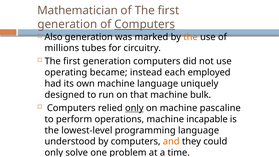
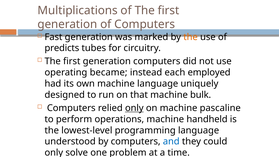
Mathematician: Mathematician -> Multiplications (78, 10)
Computers underline: present -> none (145, 24)
Also: Also -> Fast (53, 37)
millions: millions -> predicts (62, 48)
incapable: incapable -> handheld (207, 119)
and colour: orange -> blue (171, 141)
